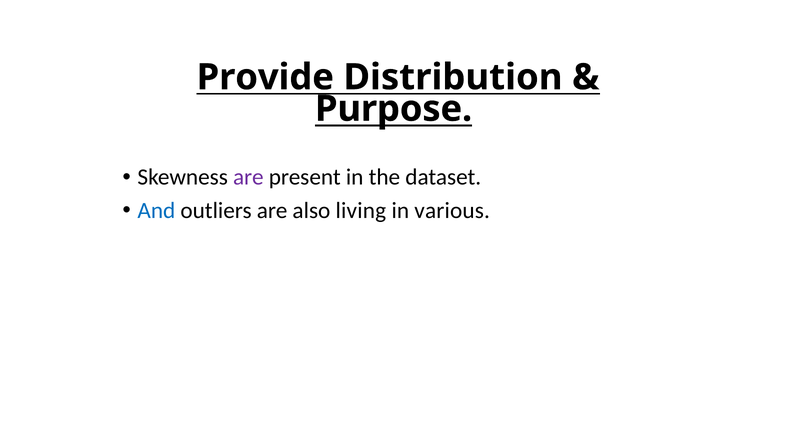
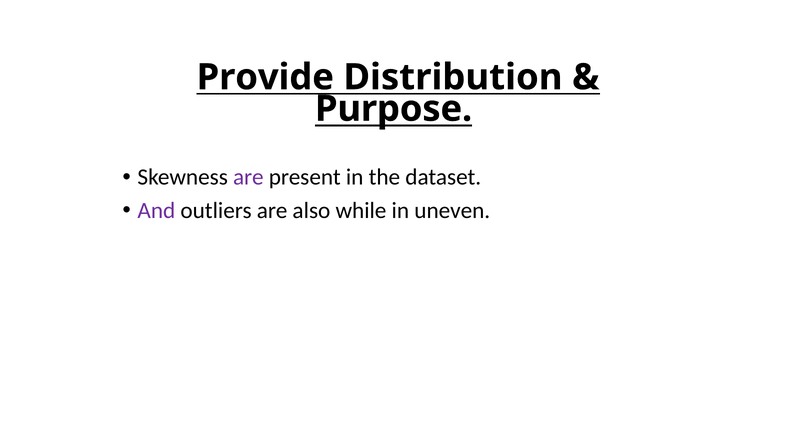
And colour: blue -> purple (156, 211)
living: living -> while (361, 211)
various: various -> uneven (452, 211)
